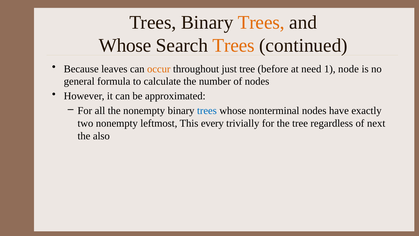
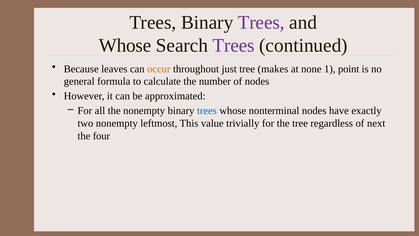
Trees colour: orange -> purple (261, 23)
Trees colour: orange -> purple (234, 46)
before: before -> makes (273, 69)
need: need -> none (311, 69)
node: node -> point (349, 69)
every: every -> value (212, 123)
also: also -> four (101, 136)
